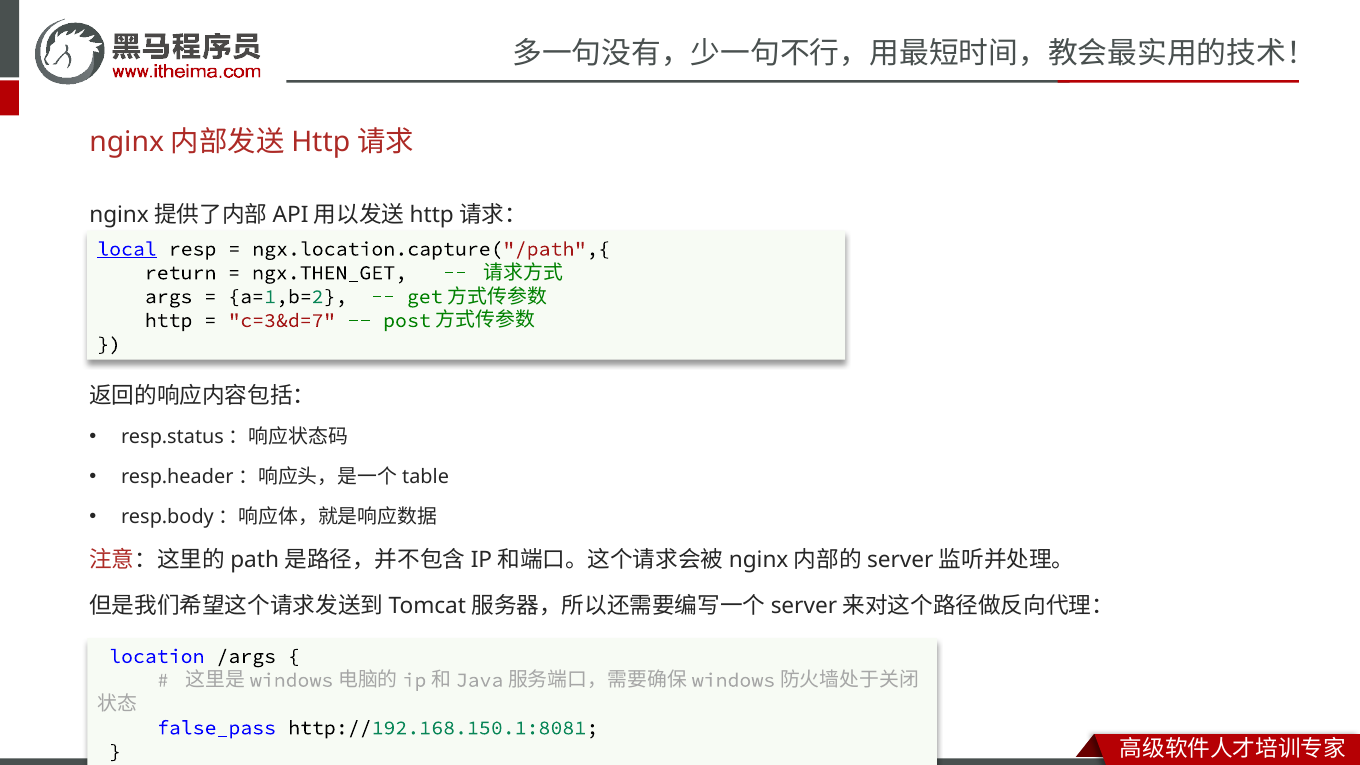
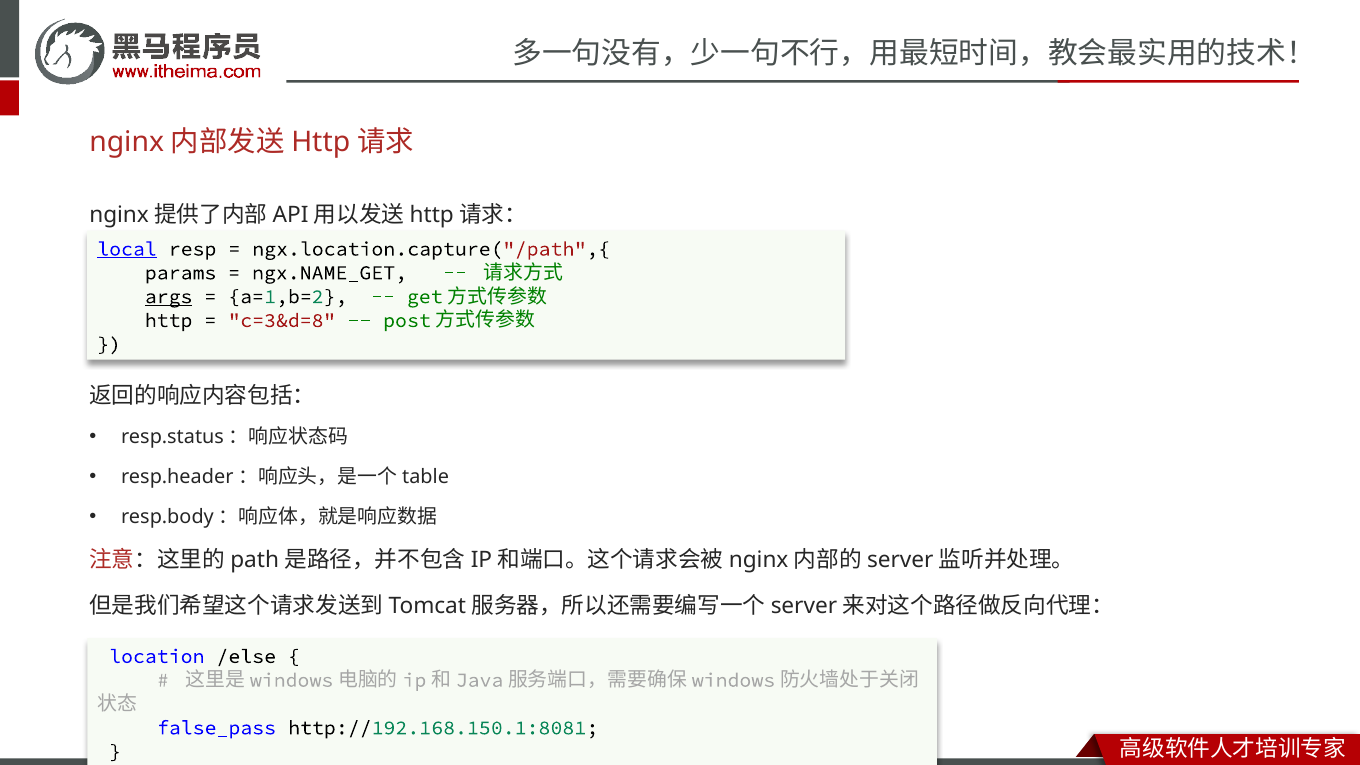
return: return -> params (181, 273)
ngx.THEN_GET: ngx.THEN_GET -> ngx.NAME_GET (330, 273)
args underline: none -> present (169, 297)
c=3&d=7: c=3&d=7 -> c=3&d=8 (282, 320)
/args: /args -> /else (246, 656)
